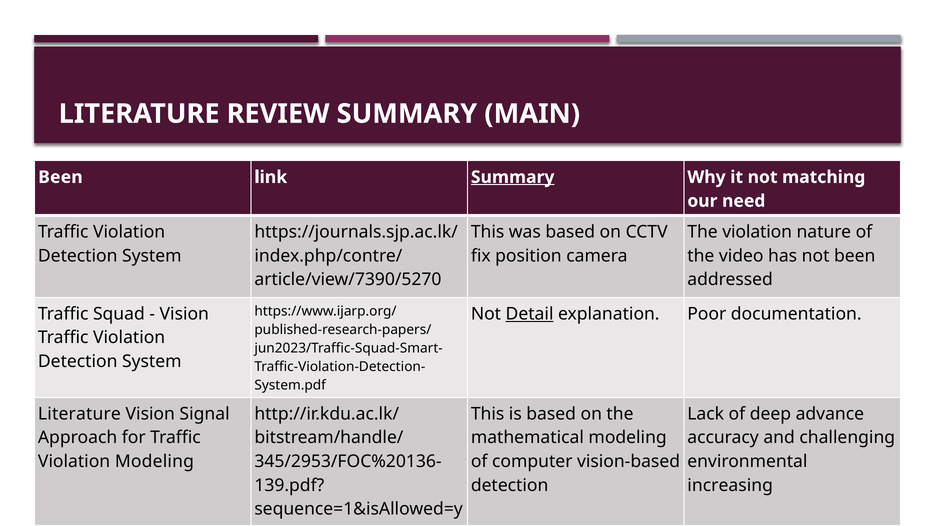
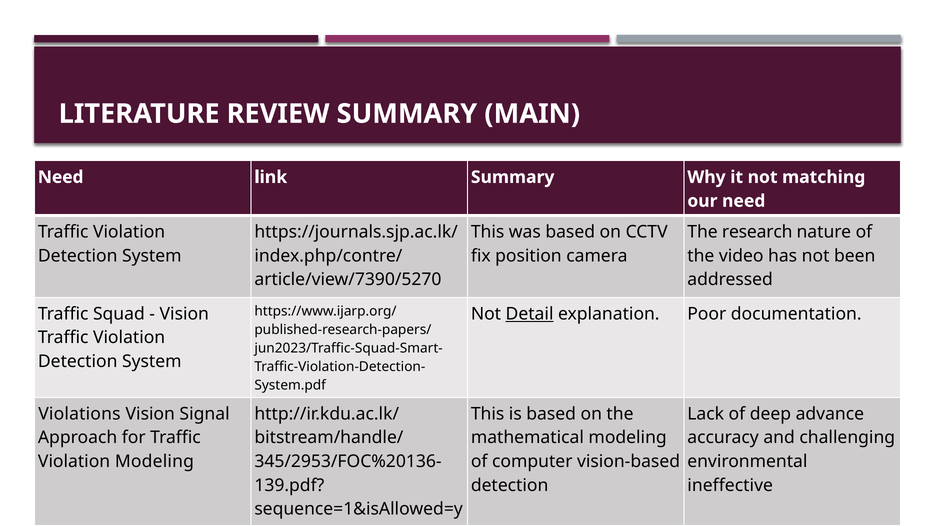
Been: Been -> Need (61, 177)
Summary underline: present -> none (513, 177)
The violation: violation -> research (757, 232)
Literature: Literature -> Violations (79, 414)
increasing: increasing -> ineffective (730, 485)
